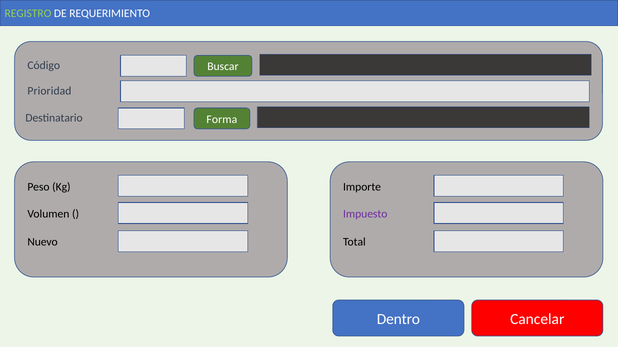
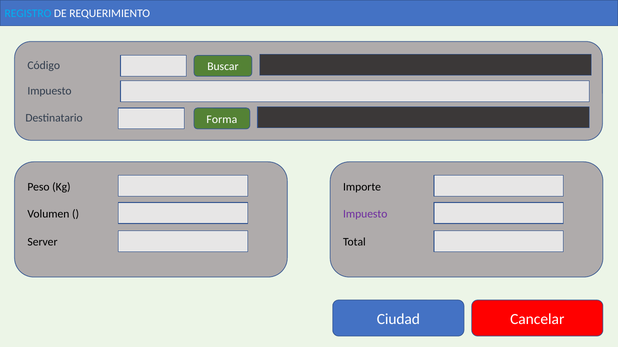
REGISTRO colour: light green -> light blue (28, 14)
Prioridad: Prioridad -> Impuesto (50, 91)
Nuevo: Nuevo -> Server (42, 243)
Dentro: Dentro -> Ciudad (398, 320)
